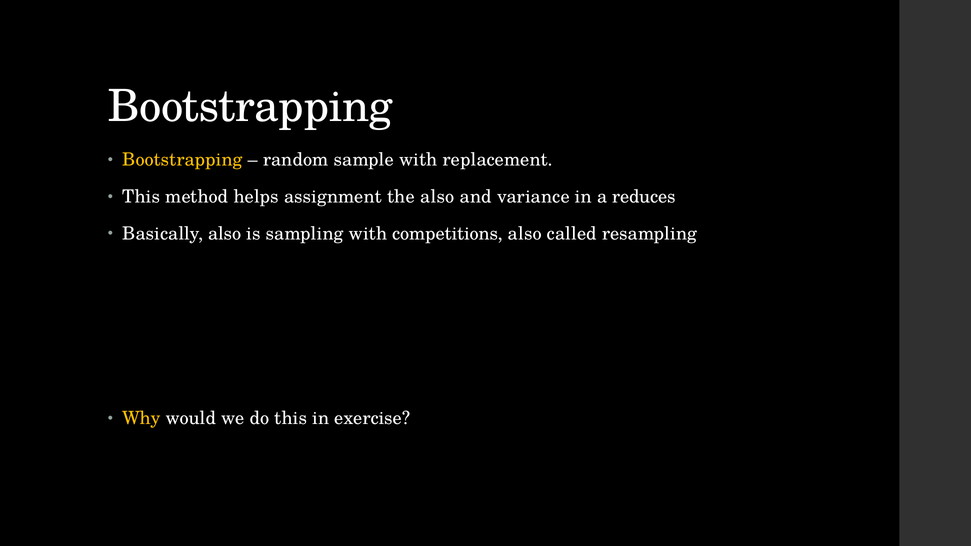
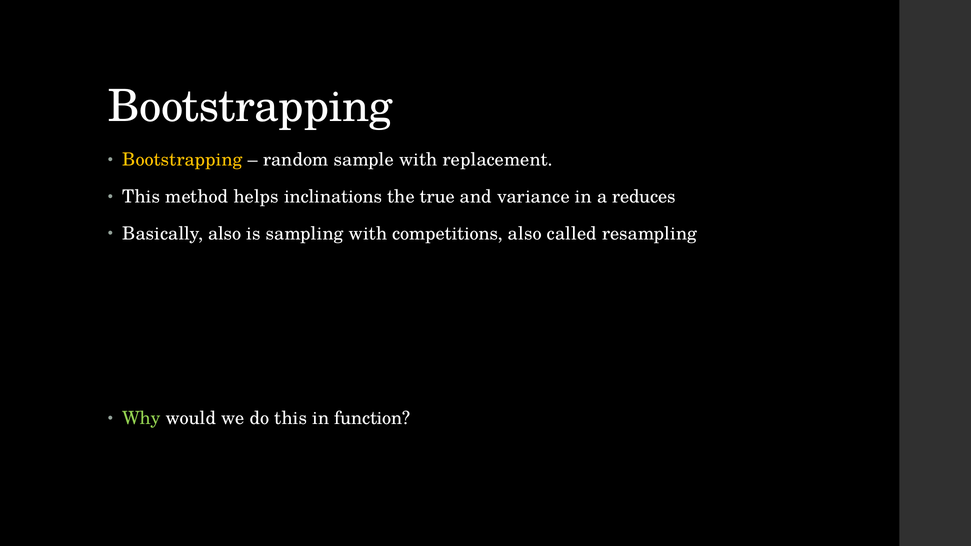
assignment: assignment -> inclinations (333, 197)
the also: also -> true (437, 197)
Why colour: yellow -> light green (142, 418)
exercise: exercise -> function (372, 418)
